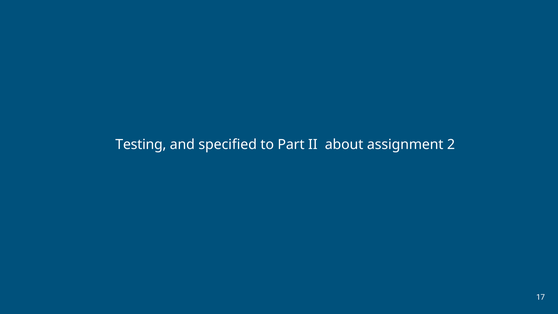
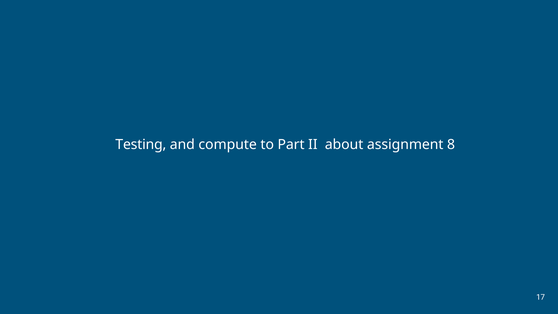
specified: specified -> compute (228, 145)
2: 2 -> 8 (451, 145)
